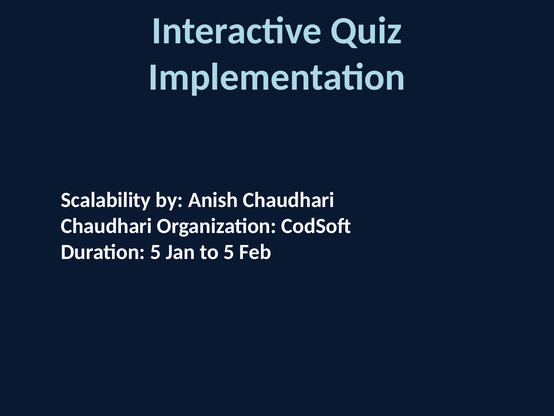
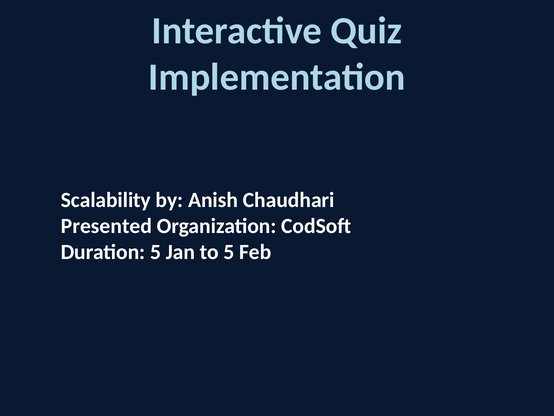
Chaudhari: Chaudhari -> Presented (106, 226)
